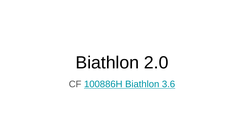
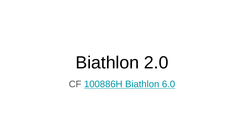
3.6: 3.6 -> 6.0 (169, 84)
